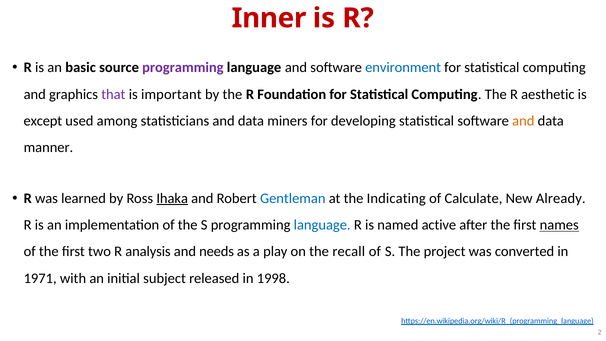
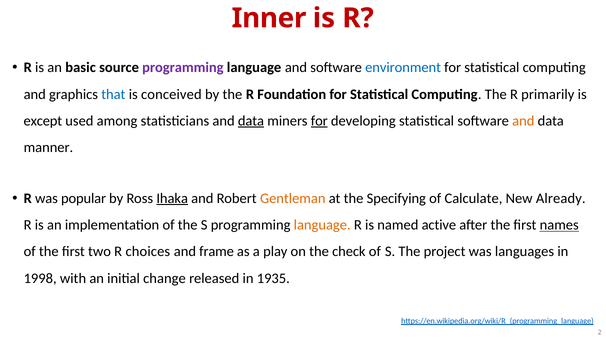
that colour: purple -> blue (113, 94)
important: important -> conceived (171, 94)
aesthetic: aesthetic -> primarily (548, 94)
data underline: none -> present (251, 121)
for underline: none -> present (319, 121)
learned: learned -> popular (84, 198)
Gentleman colour: blue -> orange (293, 198)
Indicating: Indicating -> Specifying (396, 198)
language colour: blue -> orange (322, 225)
analysis: analysis -> choices (148, 252)
needs: needs -> frame (217, 252)
recall: recall -> check (349, 252)
converted: converted -> languages (525, 252)
1971: 1971 -> 1998 (40, 278)
subject: subject -> change (165, 278)
1998: 1998 -> 1935 (273, 278)
